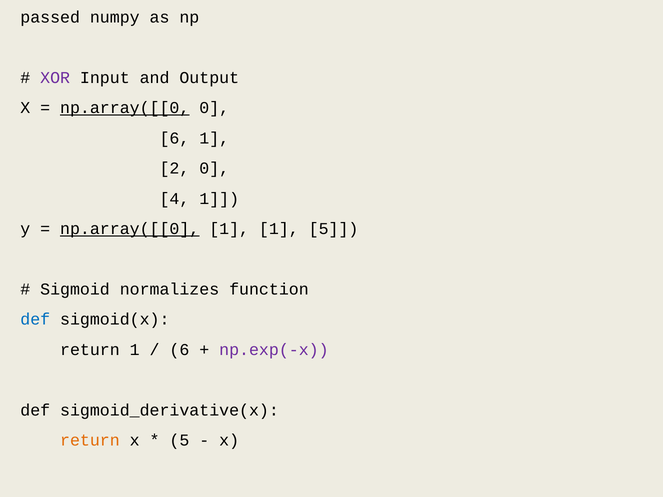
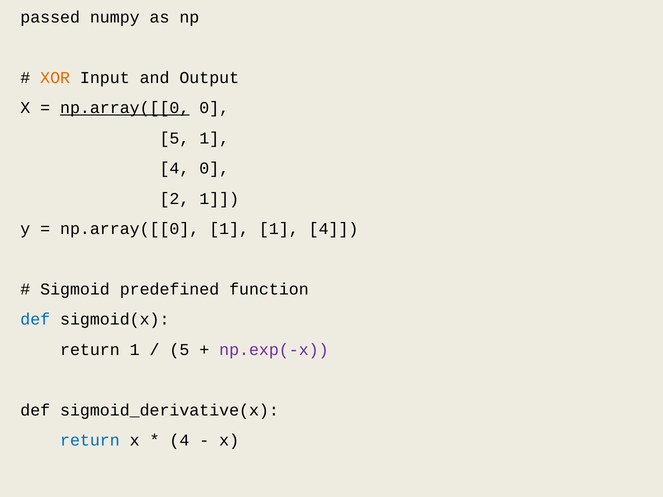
XOR colour: purple -> orange (55, 78)
6: 6 -> 5 (174, 138)
2: 2 -> 4 (174, 168)
4: 4 -> 2 (174, 199)
np.array([[0 underline: present -> none (130, 229)
1 1 5: 5 -> 4 (334, 229)
normalizes: normalizes -> predefined (169, 289)
6: 6 -> 5 (179, 350)
return colour: orange -> blue (90, 440)
5: 5 -> 4 (179, 440)
